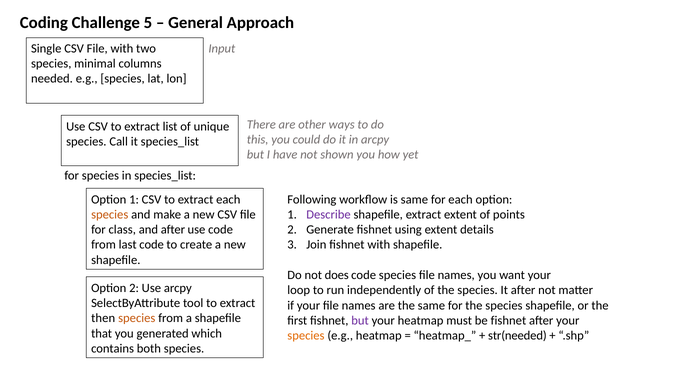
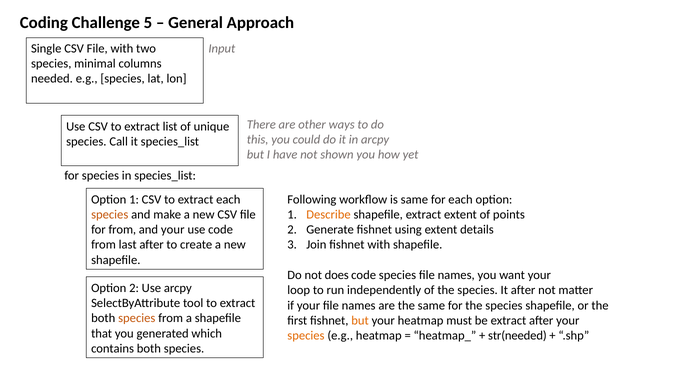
Describe colour: purple -> orange (329, 214)
for class: class -> from (122, 229)
and after: after -> your (173, 229)
last code: code -> after (152, 245)
then: then -> both (103, 318)
but colour: purple -> orange (360, 320)
be fishnet: fishnet -> extract (508, 320)
